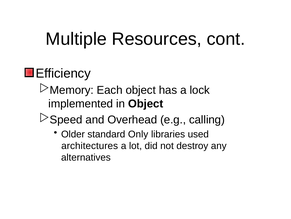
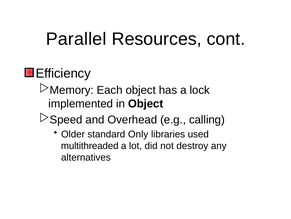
Multiple: Multiple -> Parallel (76, 39)
architectures: architectures -> multithreaded (90, 145)
